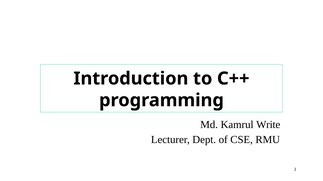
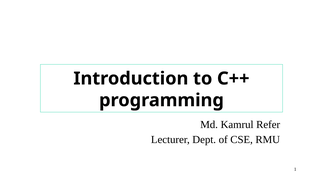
Write: Write -> Refer (268, 125)
